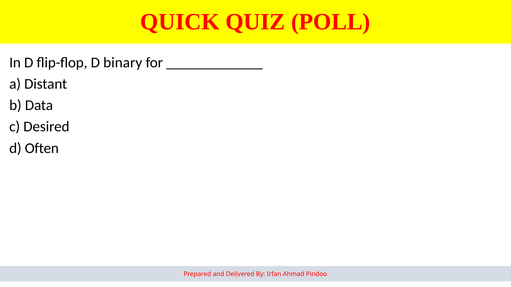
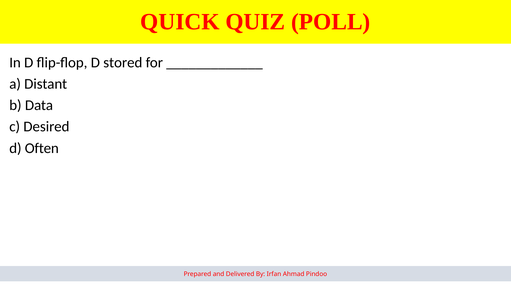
binary: binary -> stored (123, 63)
